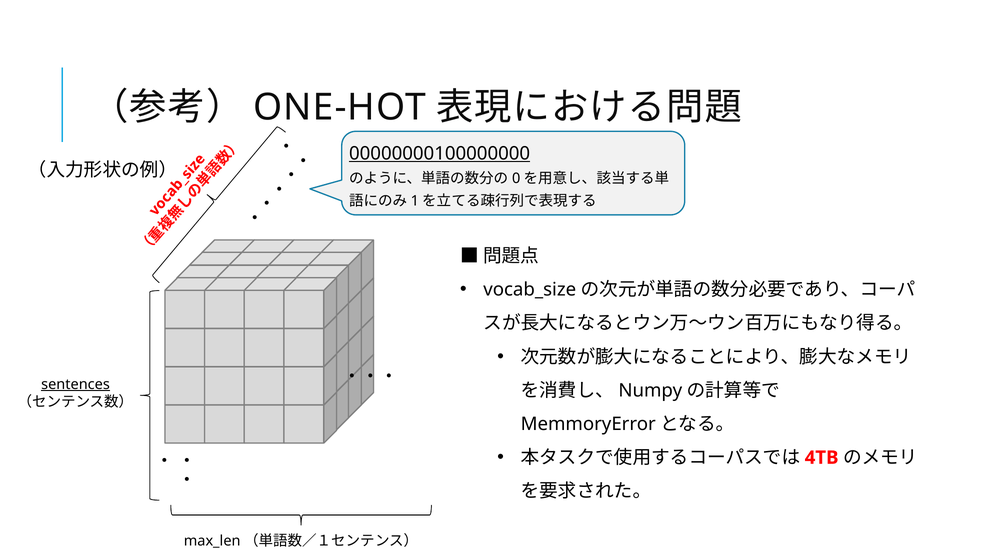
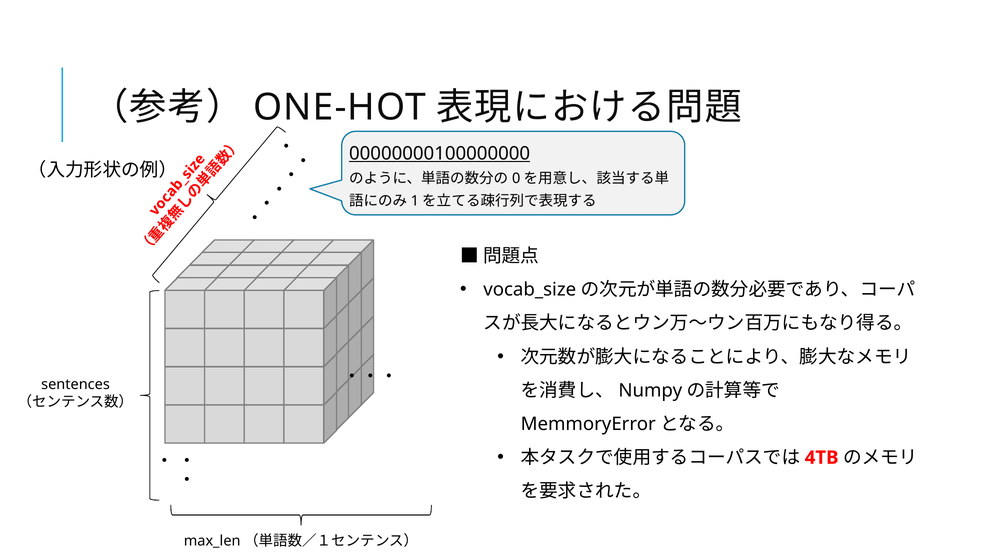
sentences underline: present -> none (76, 384)
